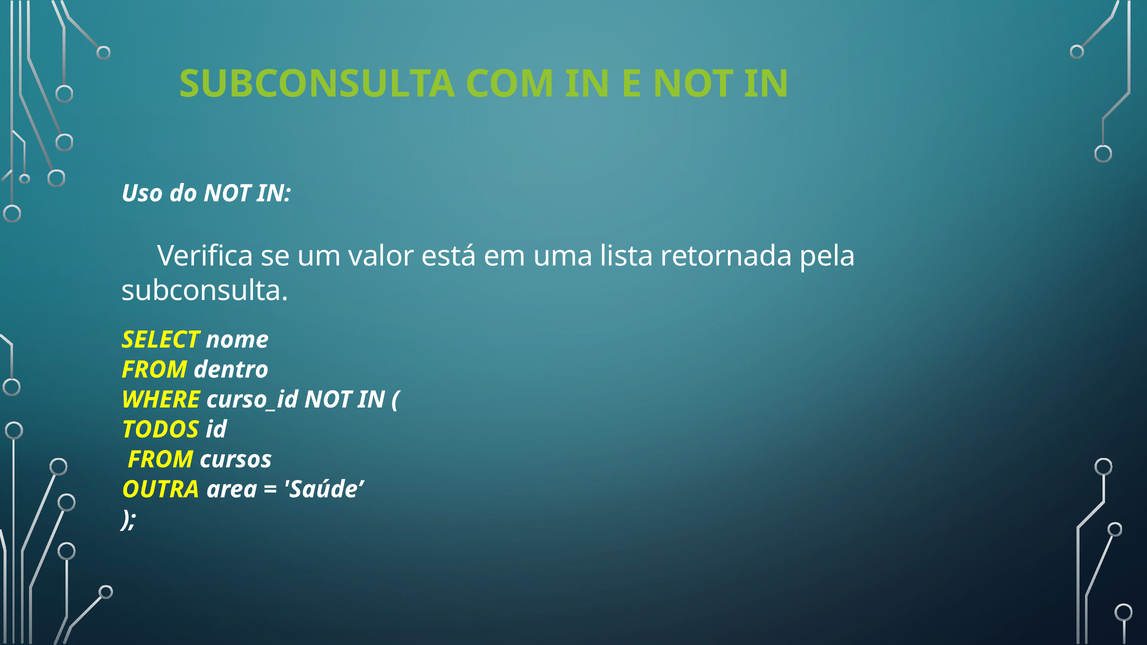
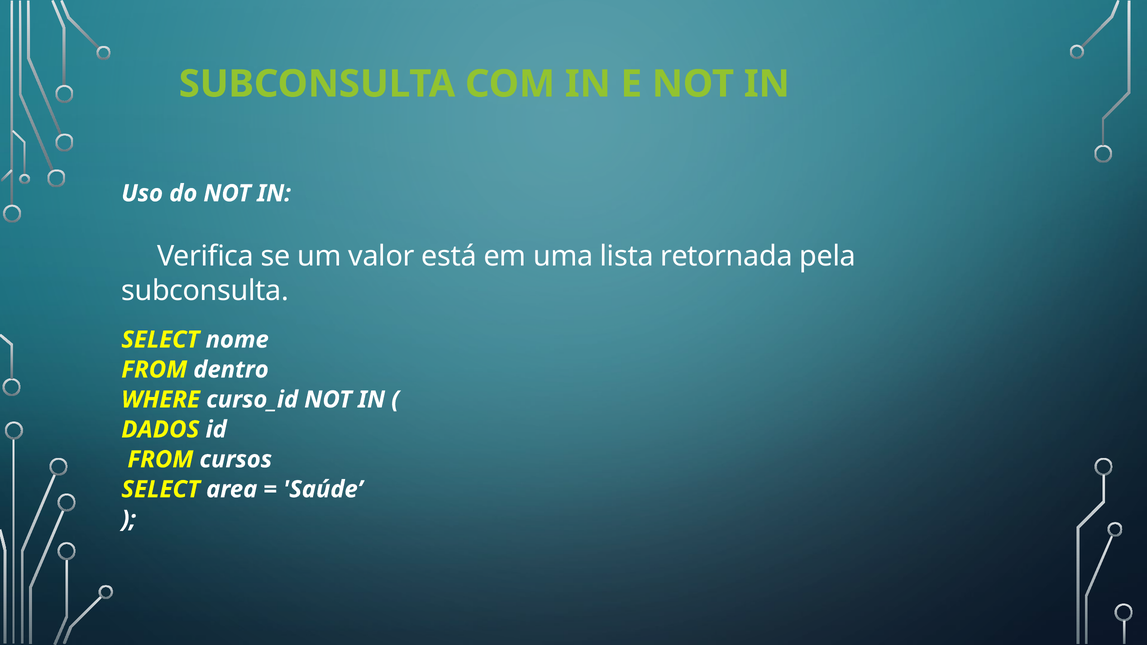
TODOS: TODOS -> DADOS (160, 430)
OUTRA: OUTRA -> SELECT (161, 490)
